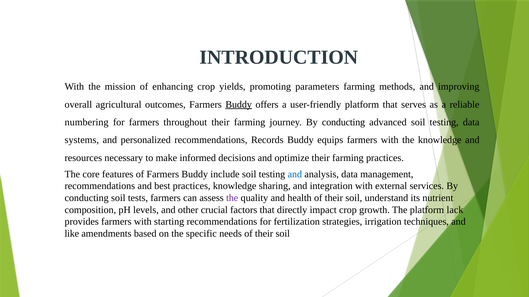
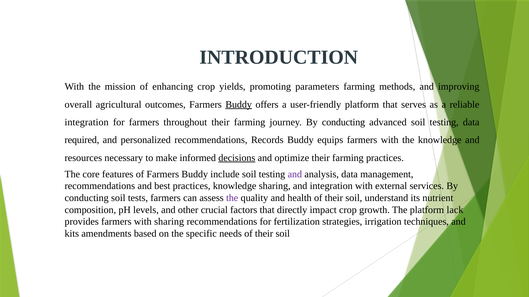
numbering: numbering -> integration (87, 122)
systems: systems -> required (82, 140)
decisions underline: none -> present (237, 158)
and colour: blue -> purple (295, 174)
with starting: starting -> sharing (169, 222)
like: like -> kits (72, 234)
